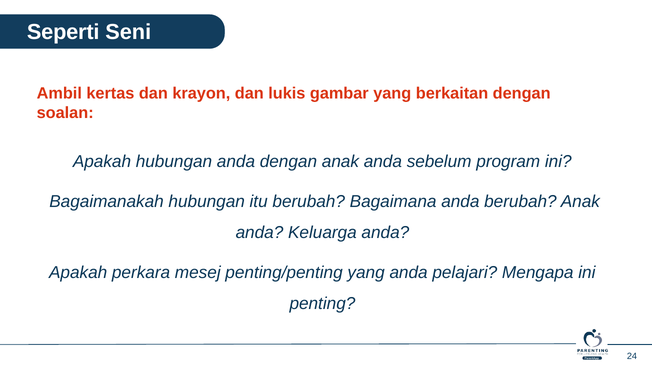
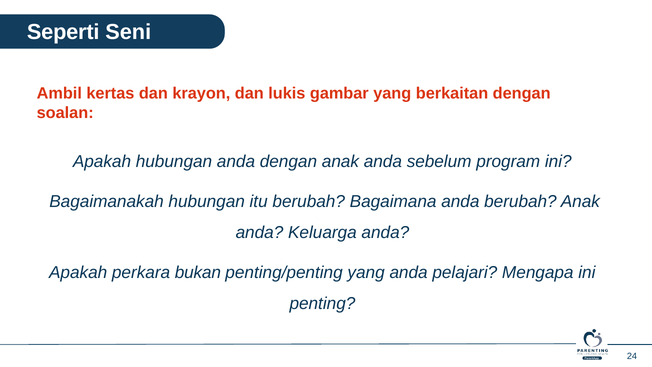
mesej: mesej -> bukan (198, 272)
